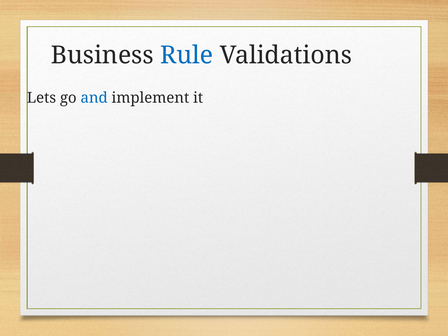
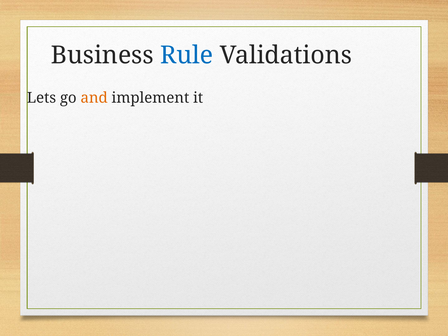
and colour: blue -> orange (94, 98)
